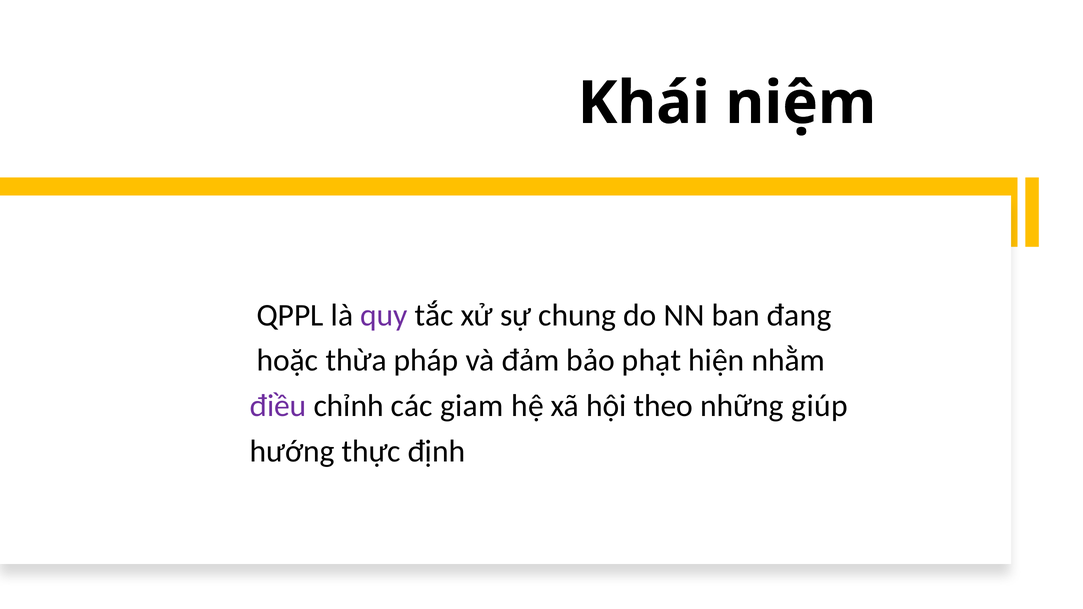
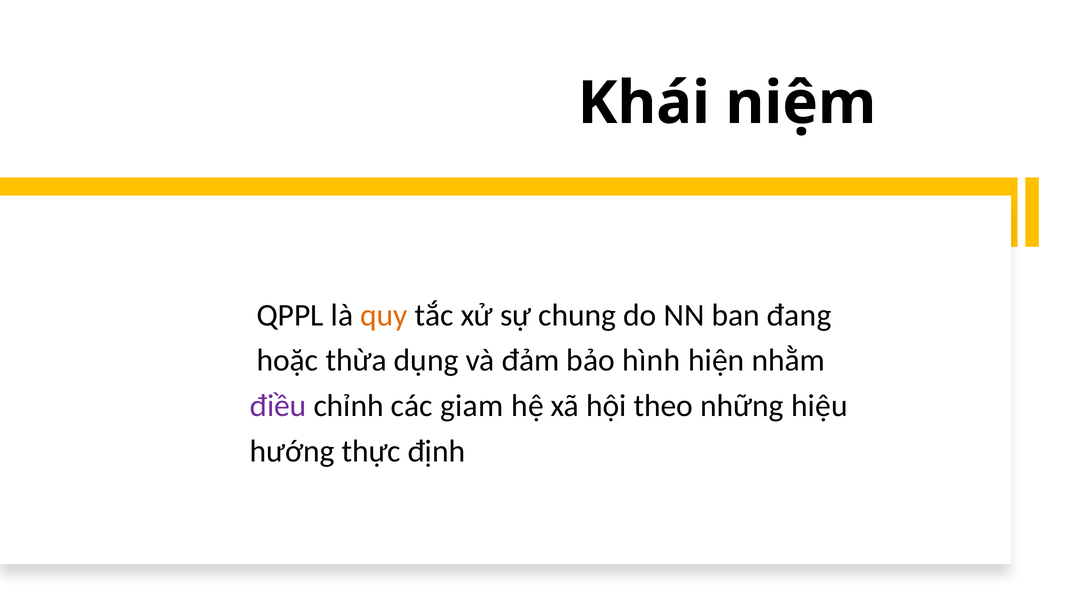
quy colour: purple -> orange (384, 315)
pháp: pháp -> dụng (426, 361)
phạt: phạt -> hình (651, 361)
giúp: giúp -> hiệu (820, 406)
